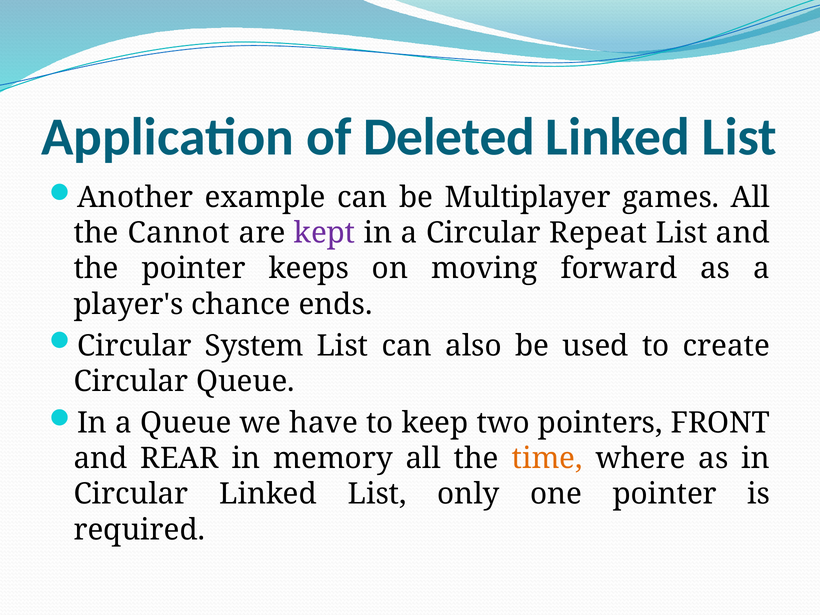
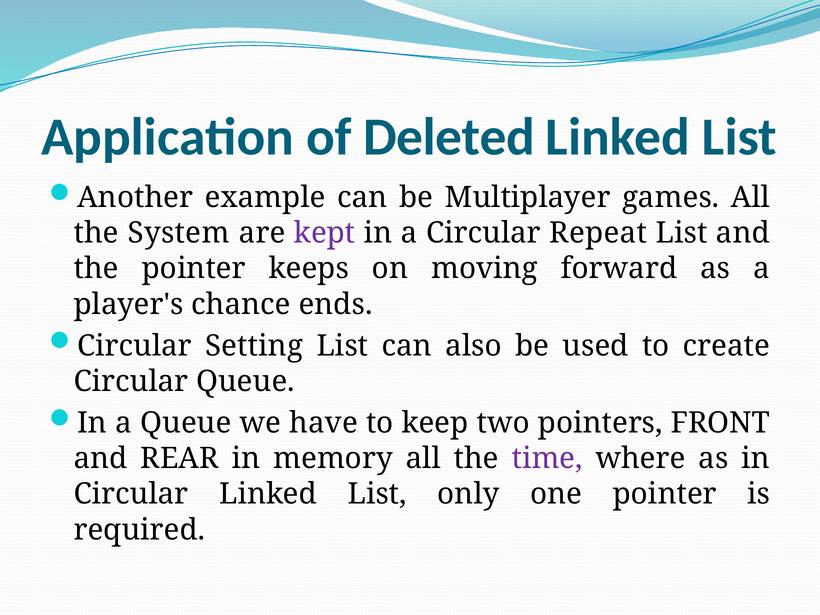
Cannot: Cannot -> System (179, 233)
System: System -> Setting (254, 346)
time colour: orange -> purple (547, 459)
